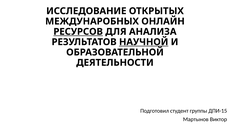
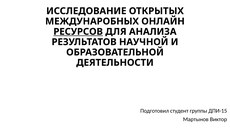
НАУЧНОЙ underline: present -> none (144, 42)
